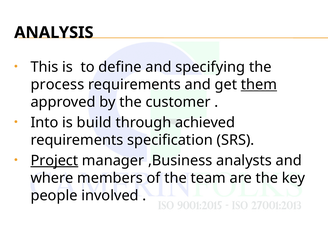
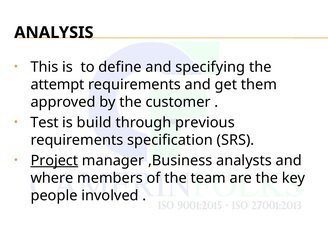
process: process -> attempt (58, 85)
them underline: present -> none (259, 85)
Into: Into -> Test (45, 123)
achieved: achieved -> previous (205, 123)
